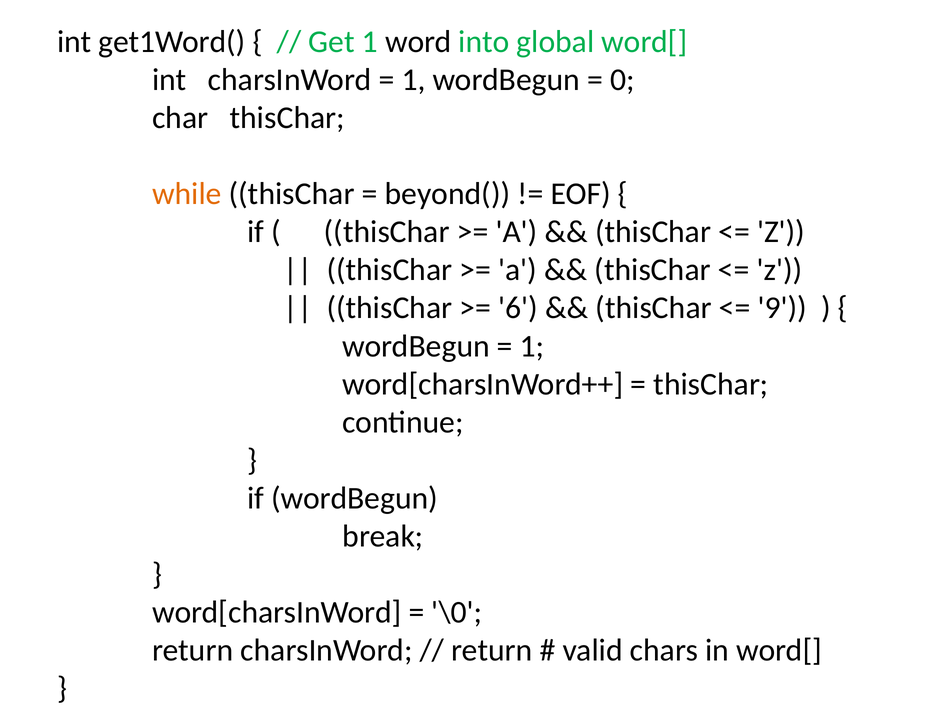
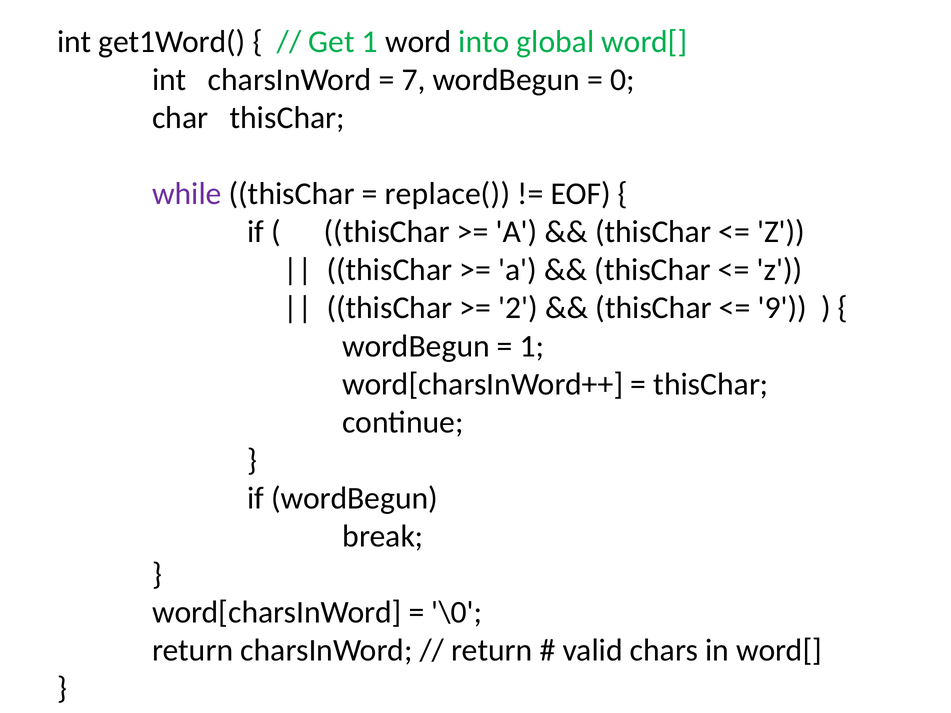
1: 1 -> 7 (413, 80)
while colour: orange -> purple (187, 194)
beyond(: beyond( -> replace( (447, 194)
6: 6 -> 2 (518, 308)
